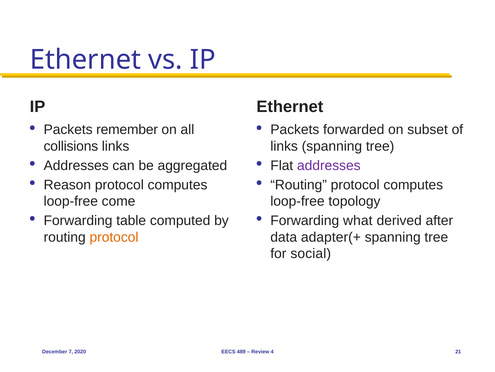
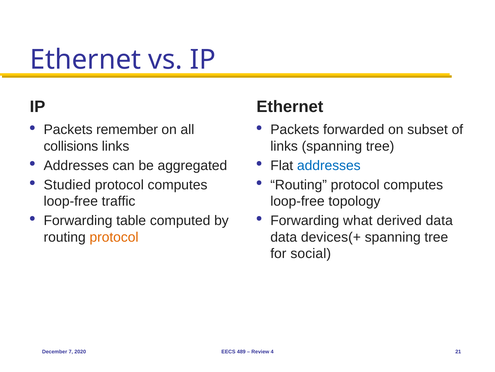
addresses colour: purple -> blue (329, 165)
Reason: Reason -> Studied (67, 184)
come: come -> traffic (119, 201)
derived after: after -> data (439, 220)
adapter(+: adapter(+ -> devices(+ (331, 237)
